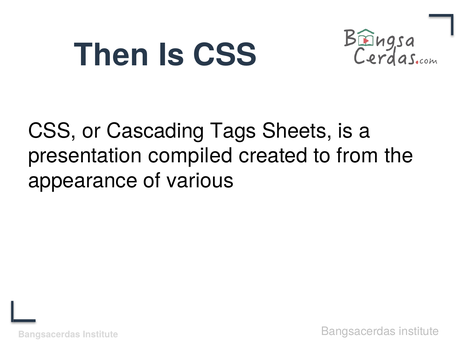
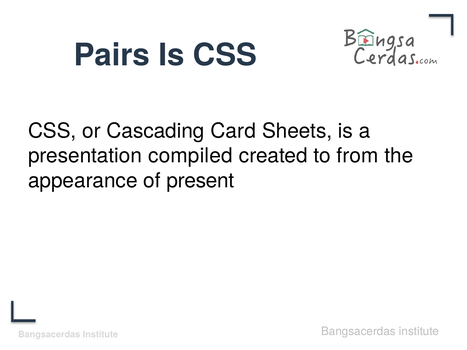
Then: Then -> Pairs (112, 55)
Tags: Tags -> Card (233, 131)
various: various -> present (200, 181)
